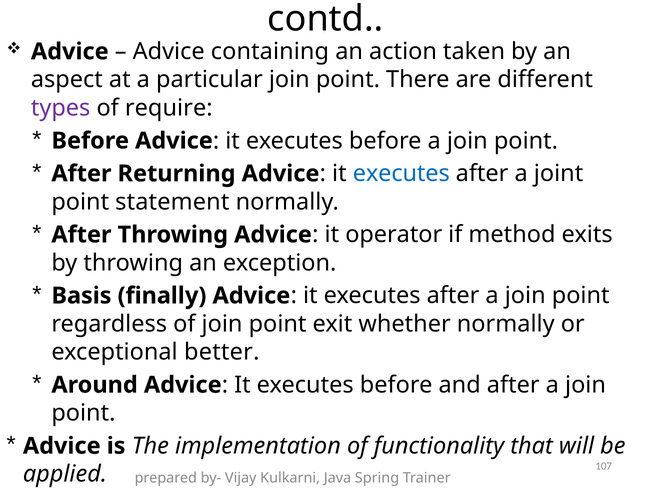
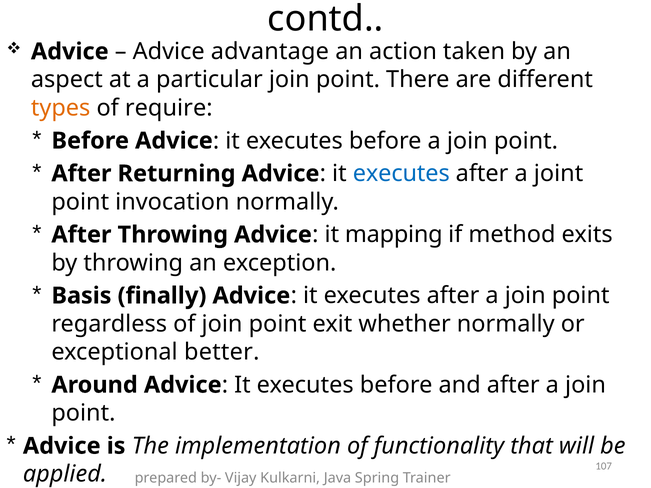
containing: containing -> advantage (270, 52)
types colour: purple -> orange (61, 108)
statement: statement -> invocation (172, 202)
operator: operator -> mapping (394, 235)
